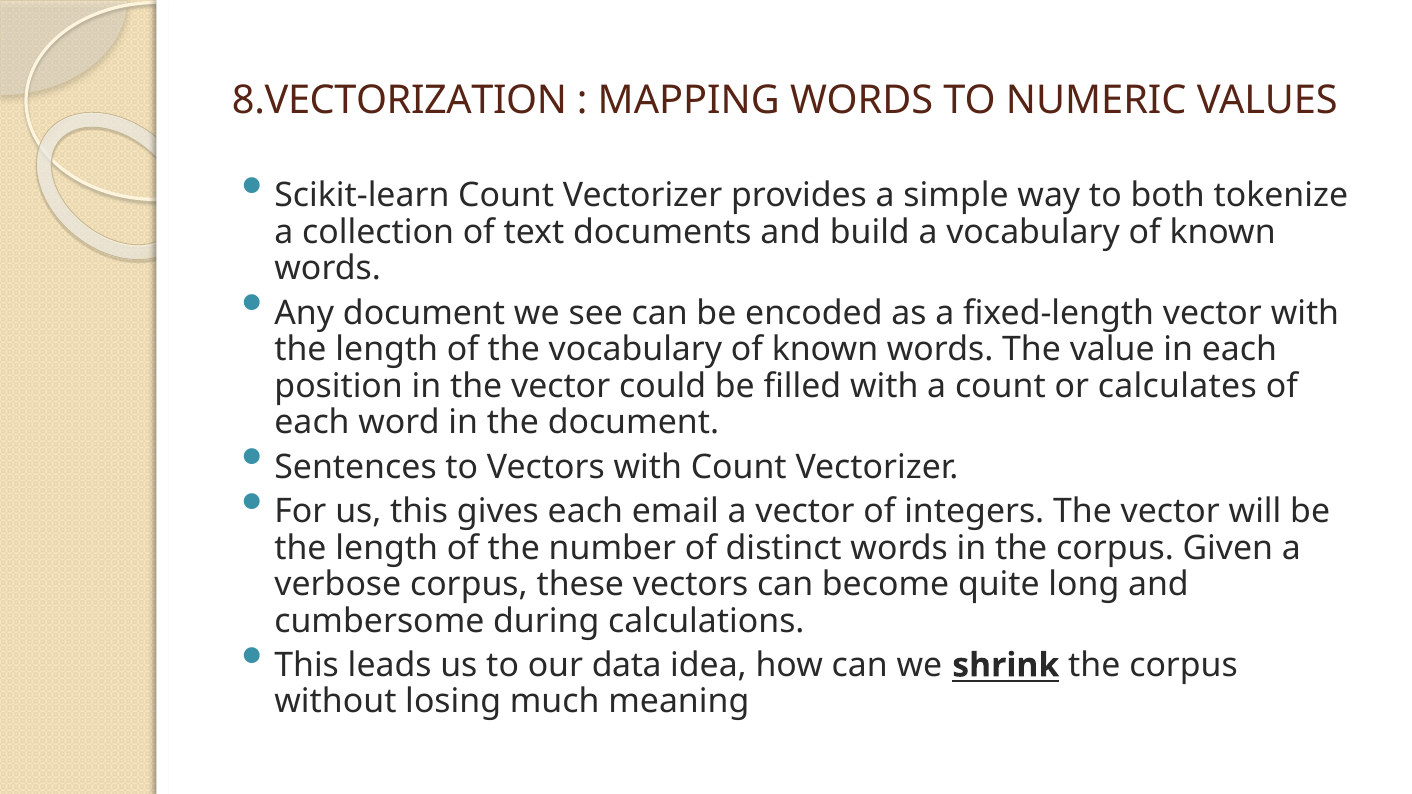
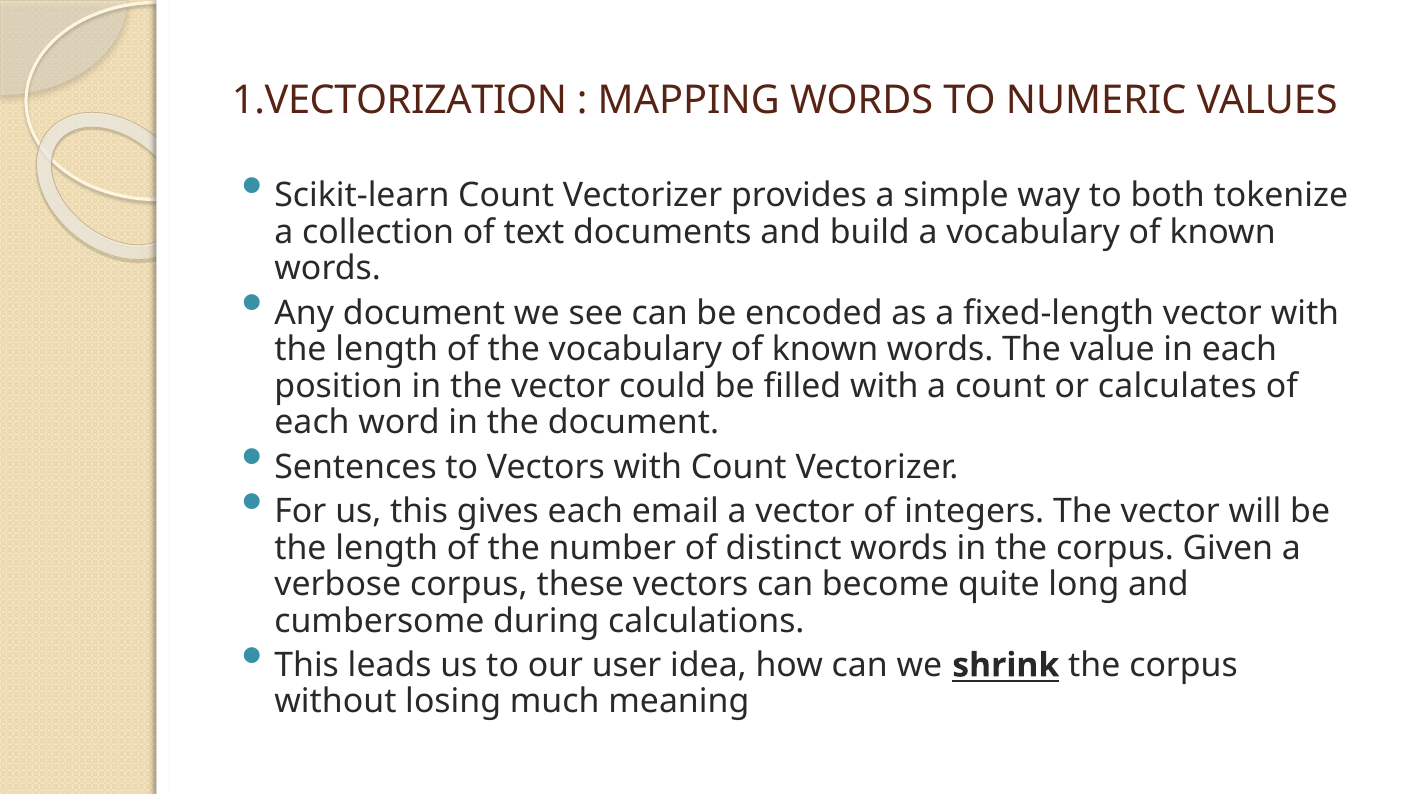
8.VECTORIZATION: 8.VECTORIZATION -> 1.VECTORIZATION (400, 100)
data: data -> user (627, 666)
